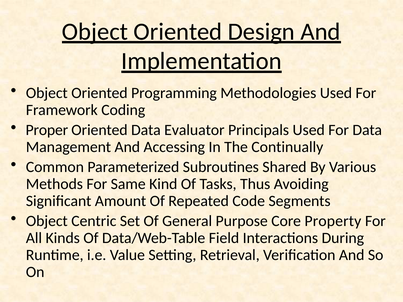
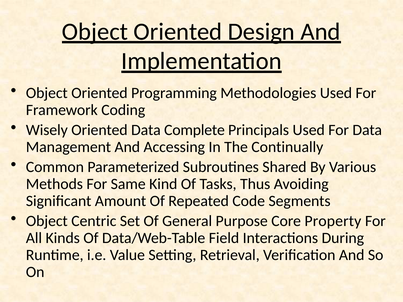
Proper: Proper -> Wisely (47, 130)
Evaluator: Evaluator -> Complete (194, 130)
